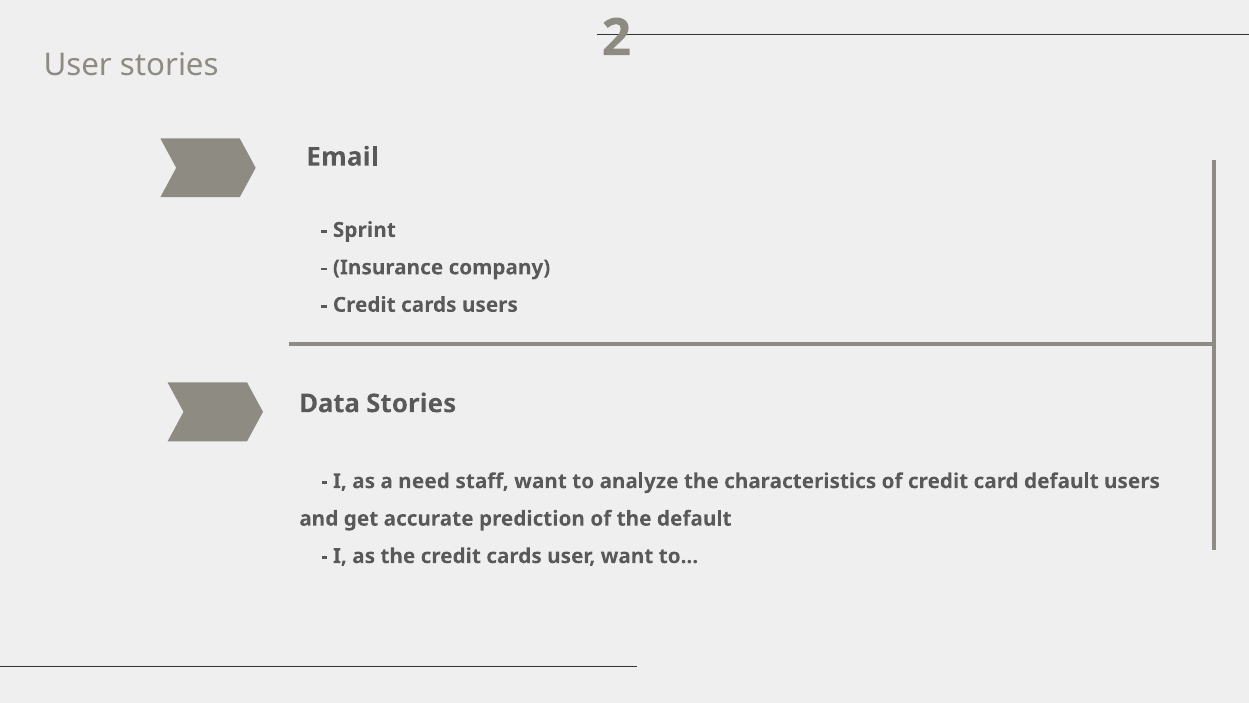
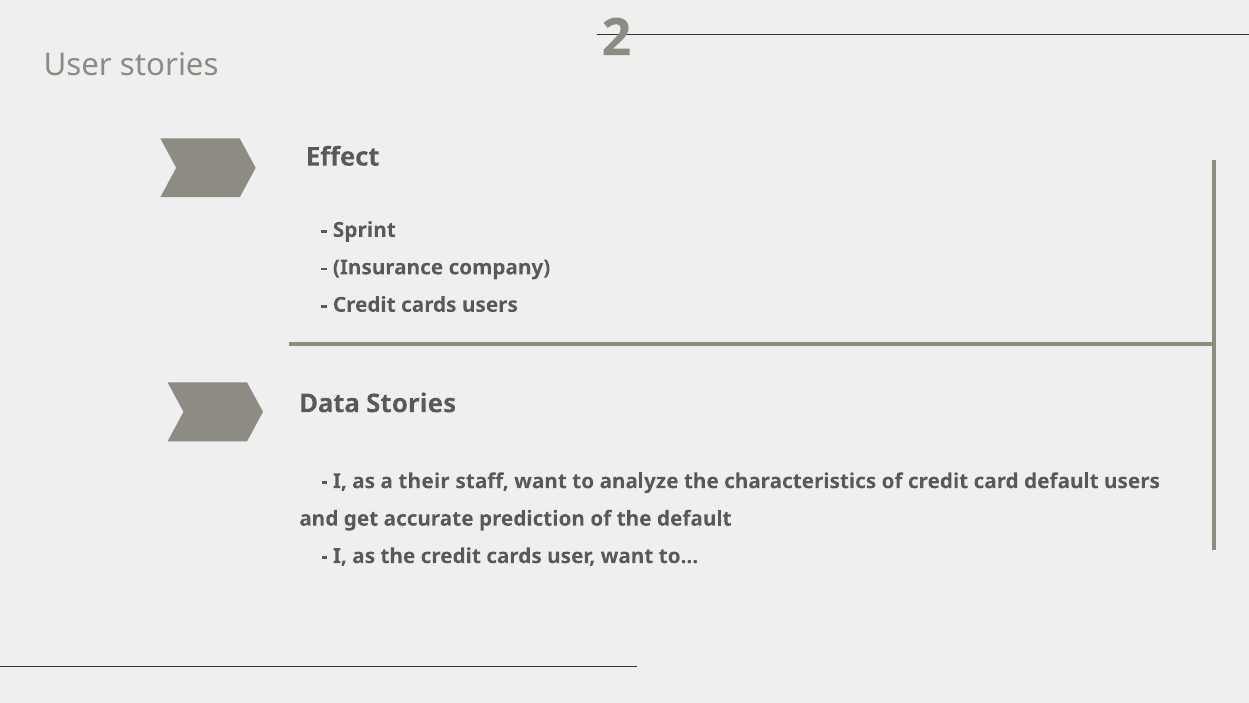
Email: Email -> Effect (343, 157)
need: need -> their (424, 481)
